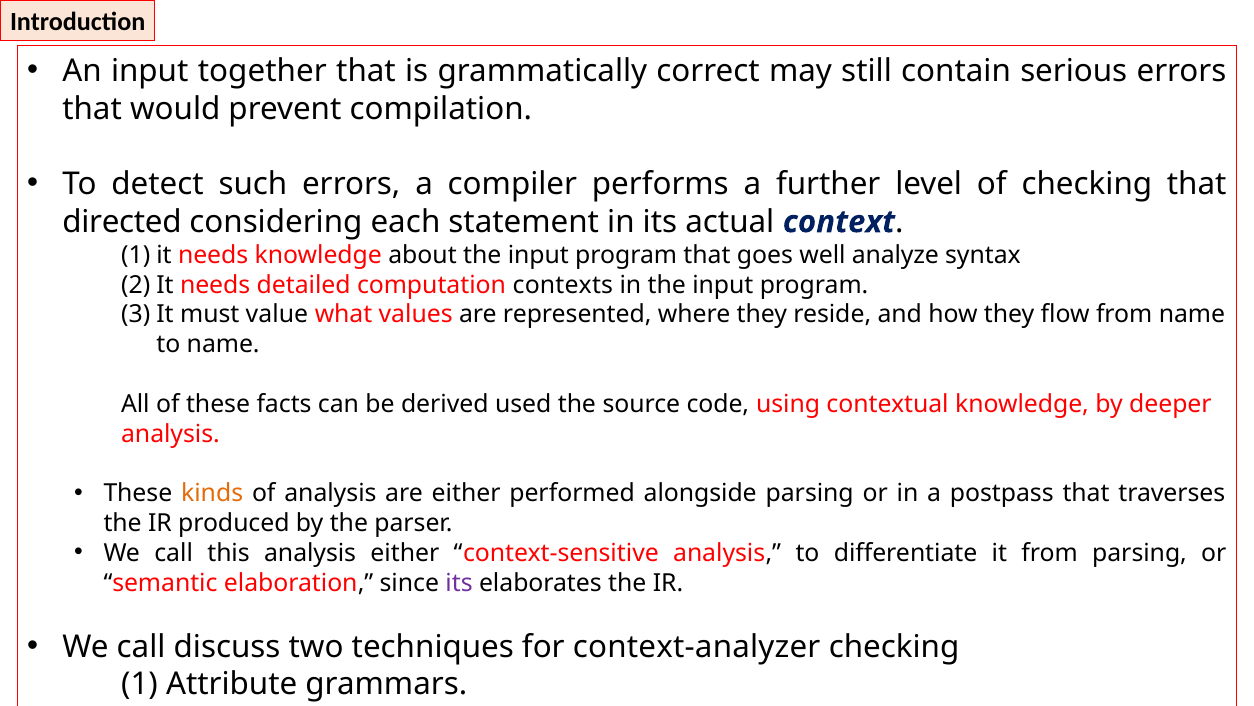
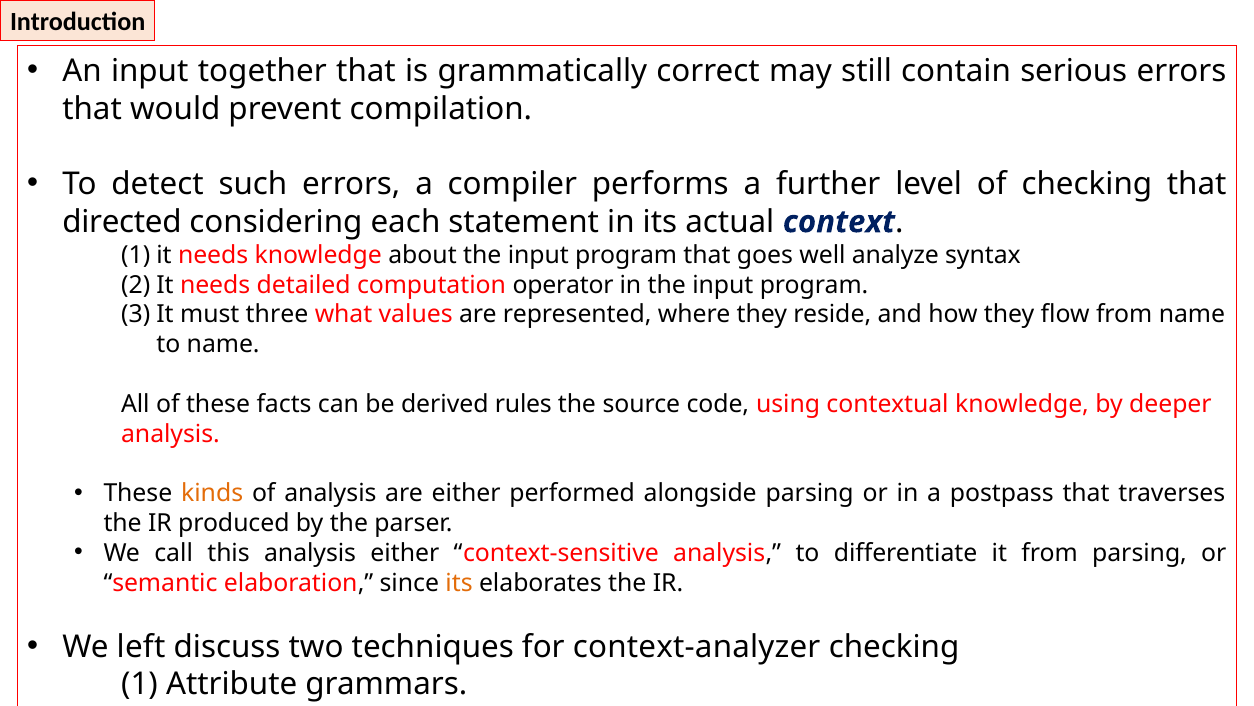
contexts: contexts -> operator (563, 285)
value: value -> three (277, 314)
used: used -> rules (523, 404)
its colour: purple -> orange (459, 582)
call: call -> left (141, 646)
